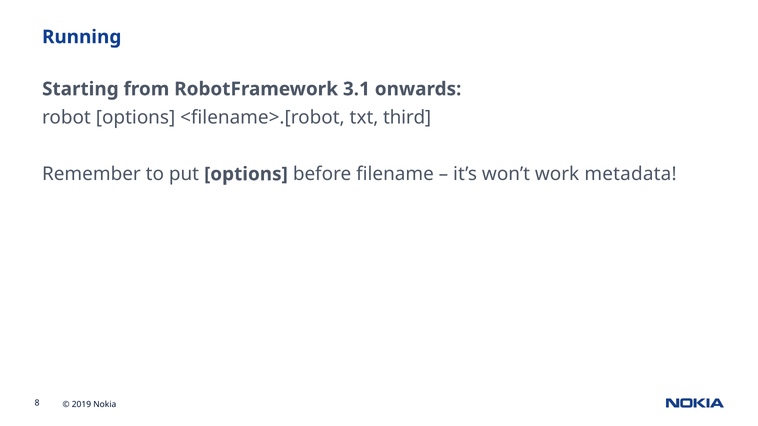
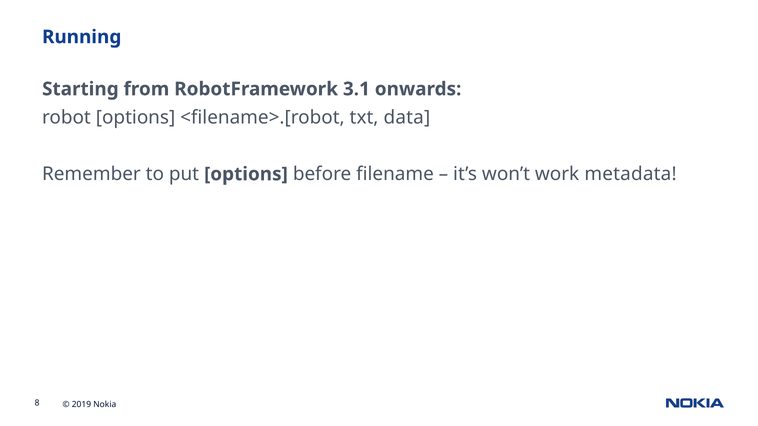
third: third -> data (407, 117)
